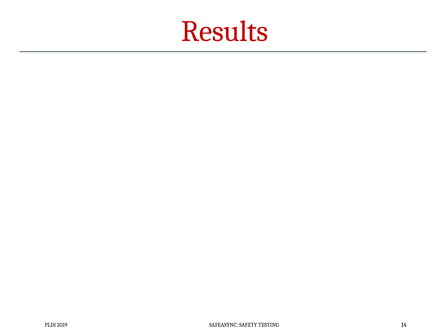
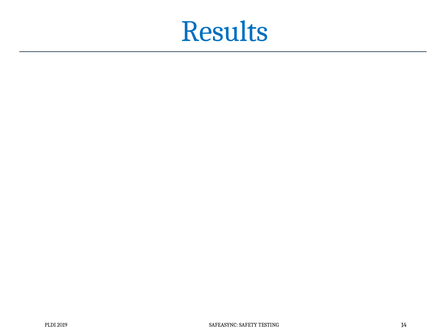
Results colour: red -> blue (225, 31)
